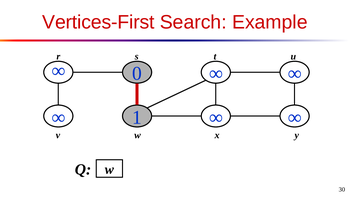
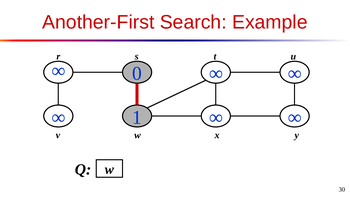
Vertices-First: Vertices-First -> Another-First (98, 22)
